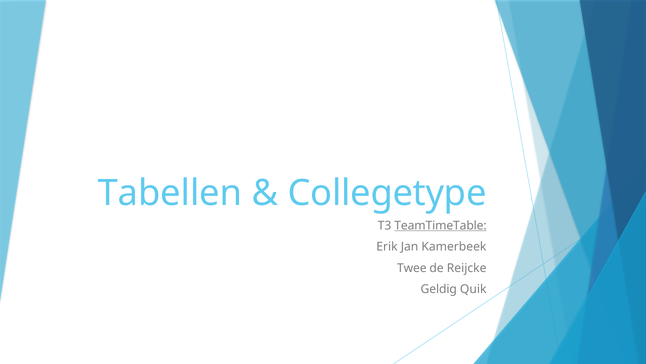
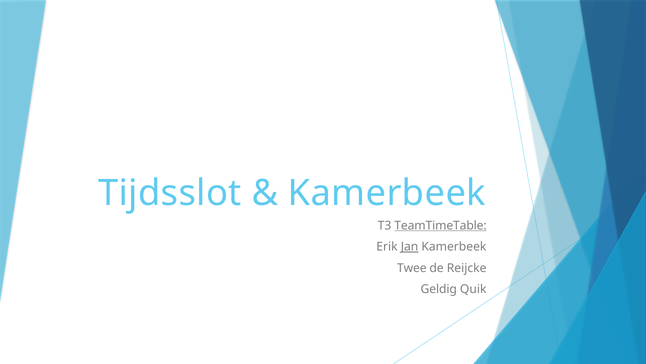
Tabellen: Tabellen -> Tijdsslot (170, 193)
Collegetype: Collegetype -> Kamerbeek (387, 193)
Jan underline: none -> present (410, 246)
